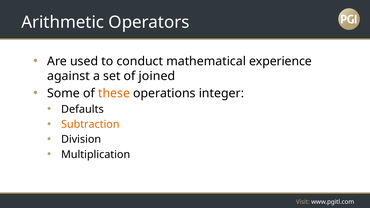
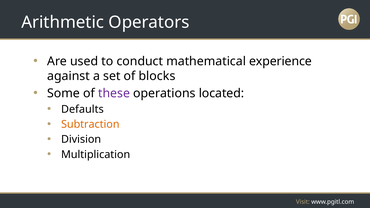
joined: joined -> blocks (157, 76)
these colour: orange -> purple (114, 93)
integer: integer -> located (222, 93)
